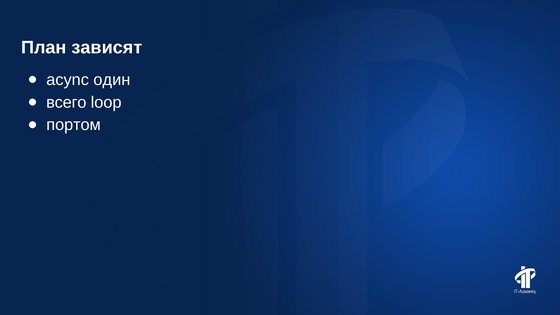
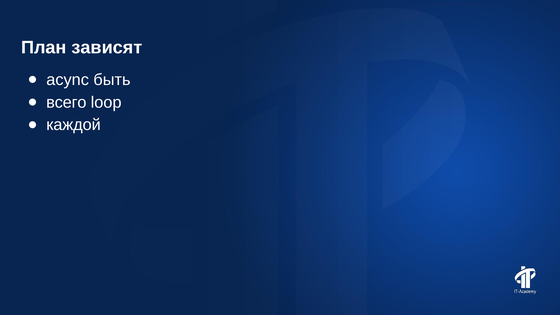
один: один -> быть (112, 80)
портом: портом -> каждой (74, 125)
